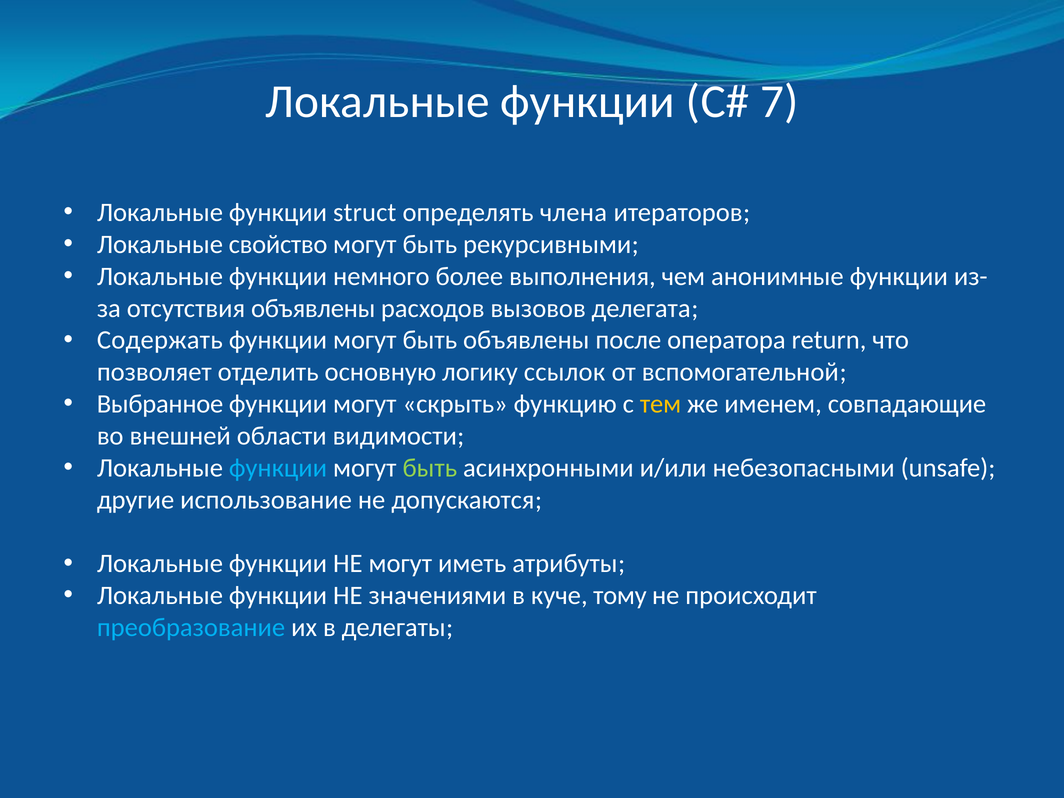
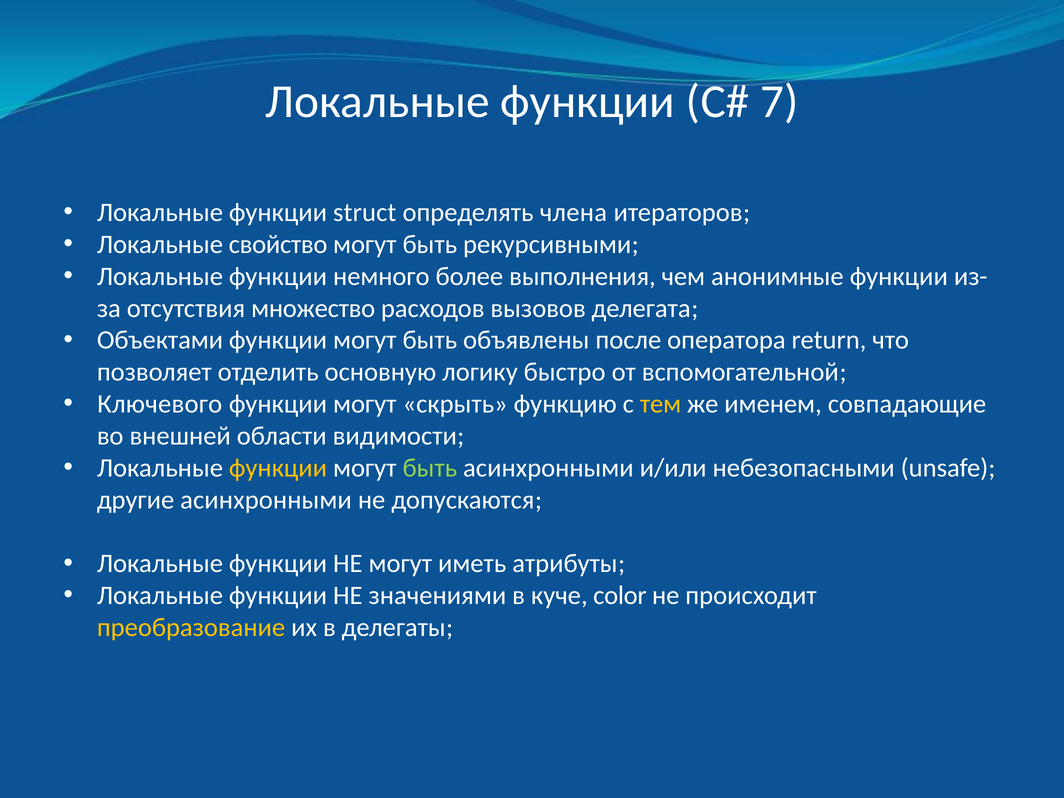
отсутствия объявлены: объявлены -> множество (313, 308)
Содержать: Содержать -> Объектами (160, 340)
ссылок: ссылок -> быстро (565, 372)
Выбранное: Выбранное -> Ключевого (160, 404)
функции colour: light blue -> yellow (278, 468)
другие использование: использование -> асинхронными (266, 500)
тому: тому -> color (620, 596)
преобразование colour: light blue -> yellow (191, 627)
